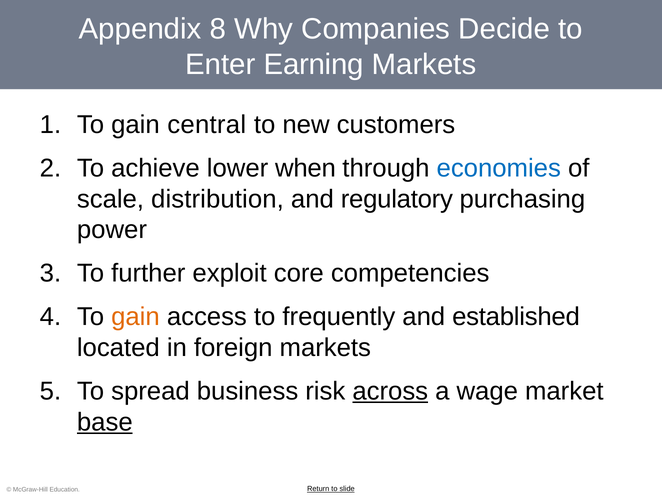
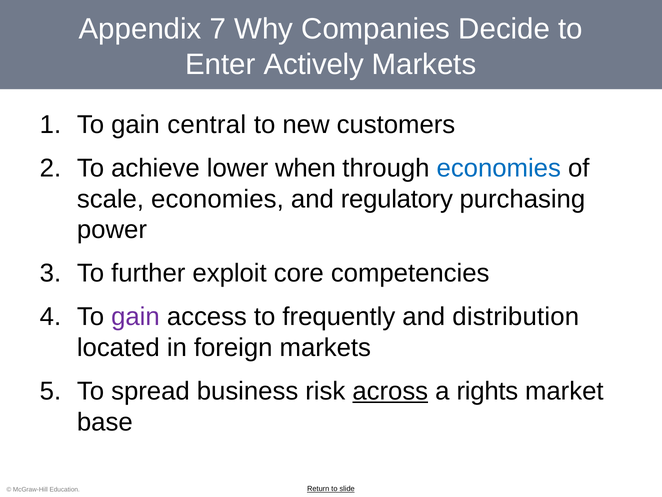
8: 8 -> 7 (218, 29)
Earning: Earning -> Actively (314, 64)
scale distribution: distribution -> economies (217, 199)
gain colour: orange -> purple (135, 317)
established: established -> distribution (516, 317)
wage: wage -> rights (487, 391)
base underline: present -> none (105, 422)
